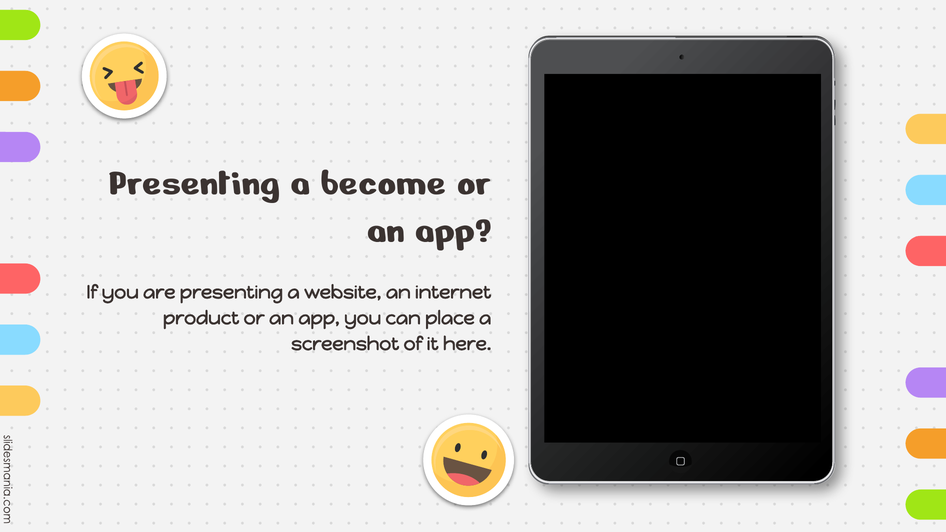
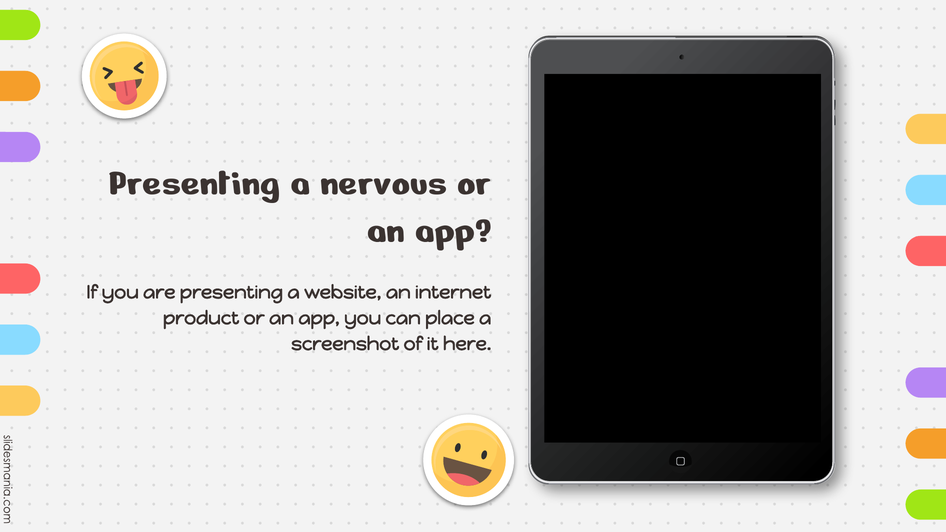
become: become -> nervous (384, 182)
